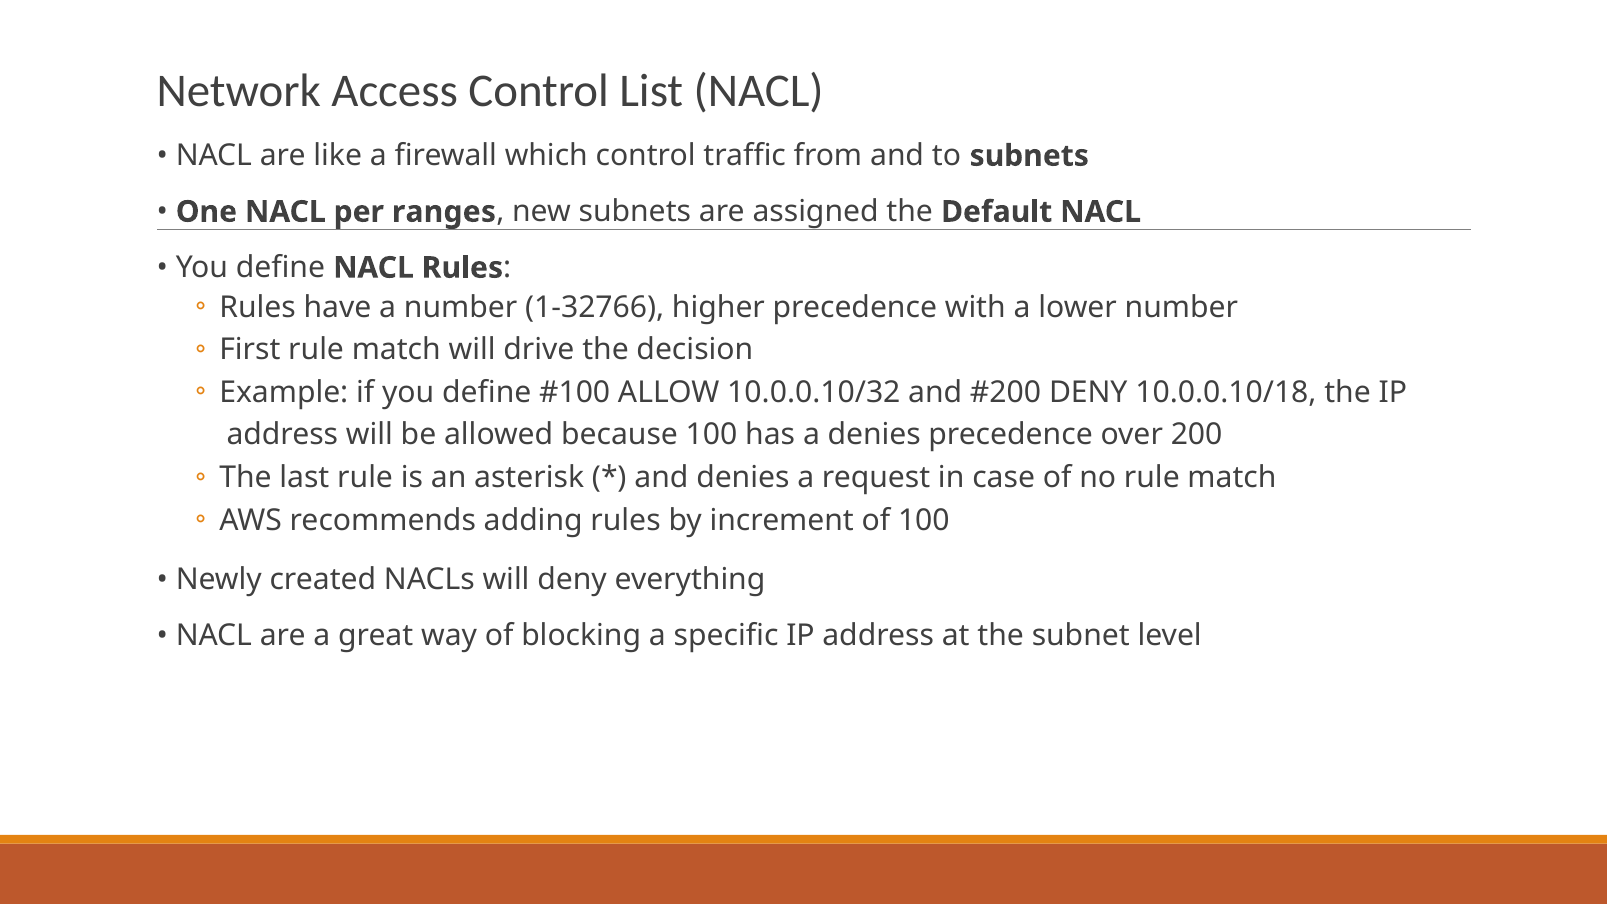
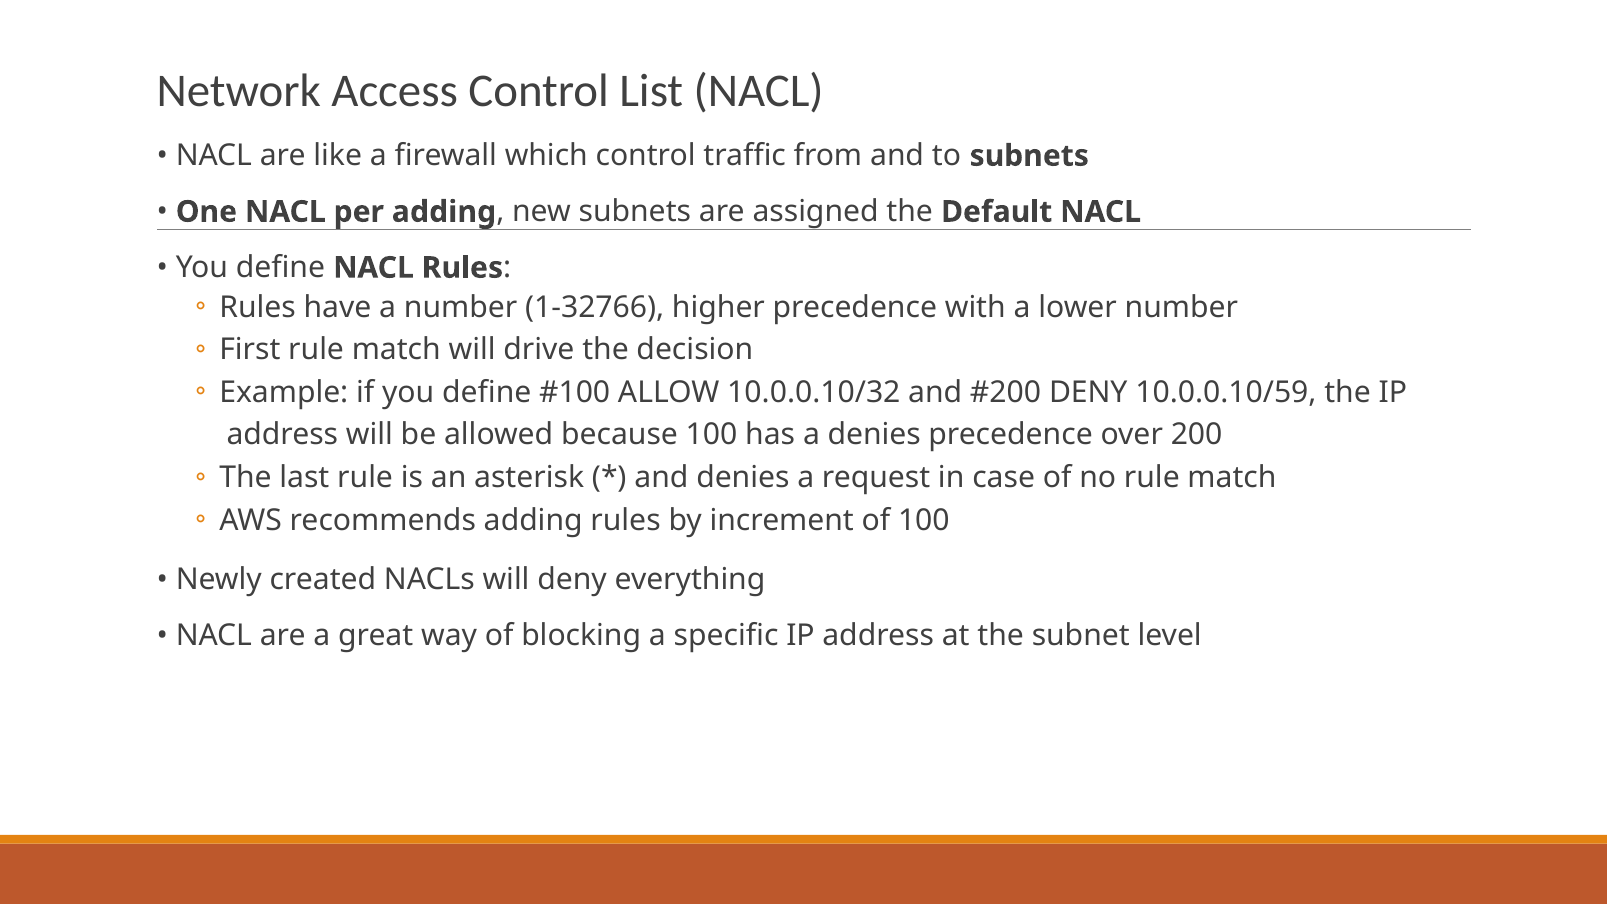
per ranges: ranges -> adding (444, 212)
10.0.0.10/18: 10.0.0.10/18 -> 10.0.0.10/59 (1226, 392)
